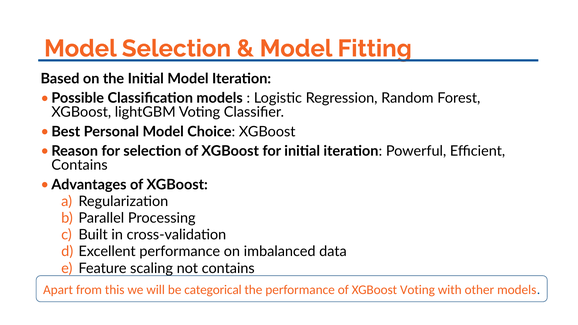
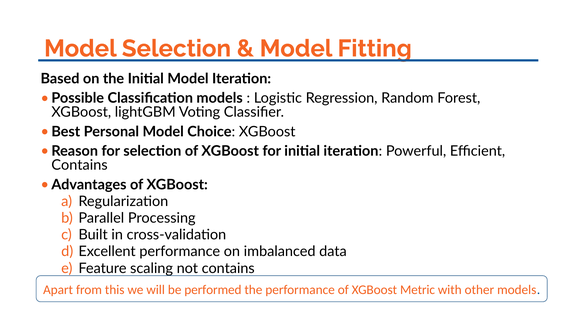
categorical: categorical -> performed (213, 290)
XGBoost Voting: Voting -> Metric (418, 290)
